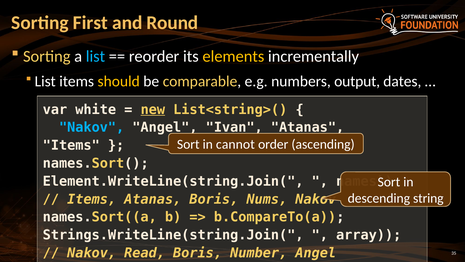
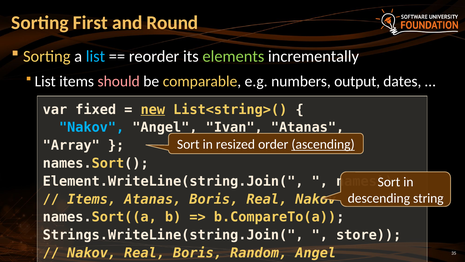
elements colour: yellow -> light green (233, 56)
should colour: yellow -> pink (119, 81)
white: white -> fixed (96, 109)
cannot: cannot -> resized (235, 144)
ascending underline: none -> present (323, 144)
Items: Items -> Array (71, 145)
Boris Nums: Nums -> Real (267, 199)
array: array -> store (369, 235)
Nakov Read: Read -> Real (145, 253)
Number: Number -> Random (259, 253)
